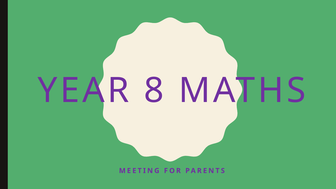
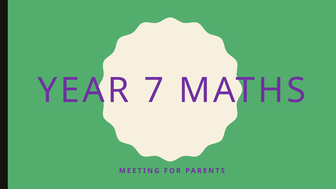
8: 8 -> 7 (154, 91)
